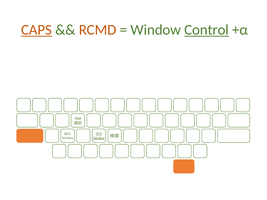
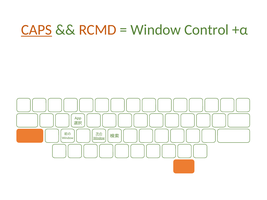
Control underline: present -> none (207, 30)
